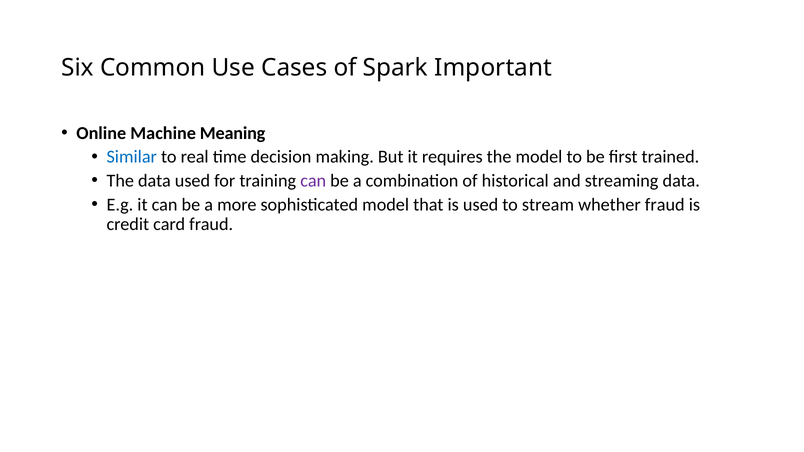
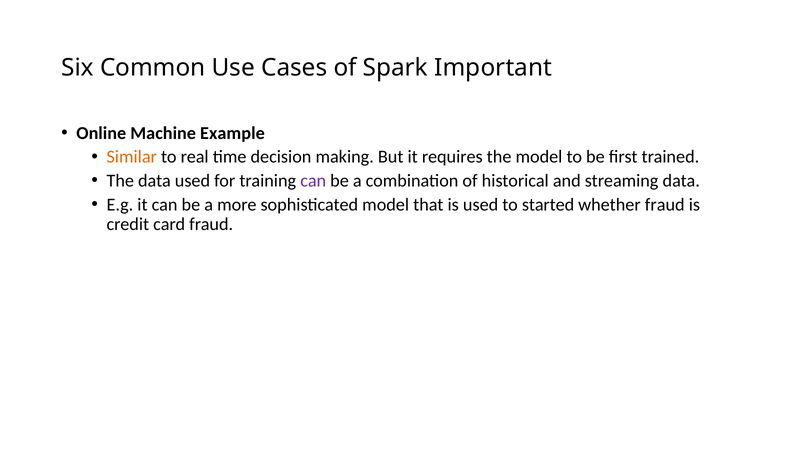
Meaning: Meaning -> Example (232, 133)
Similar colour: blue -> orange (132, 157)
stream: stream -> started (548, 205)
